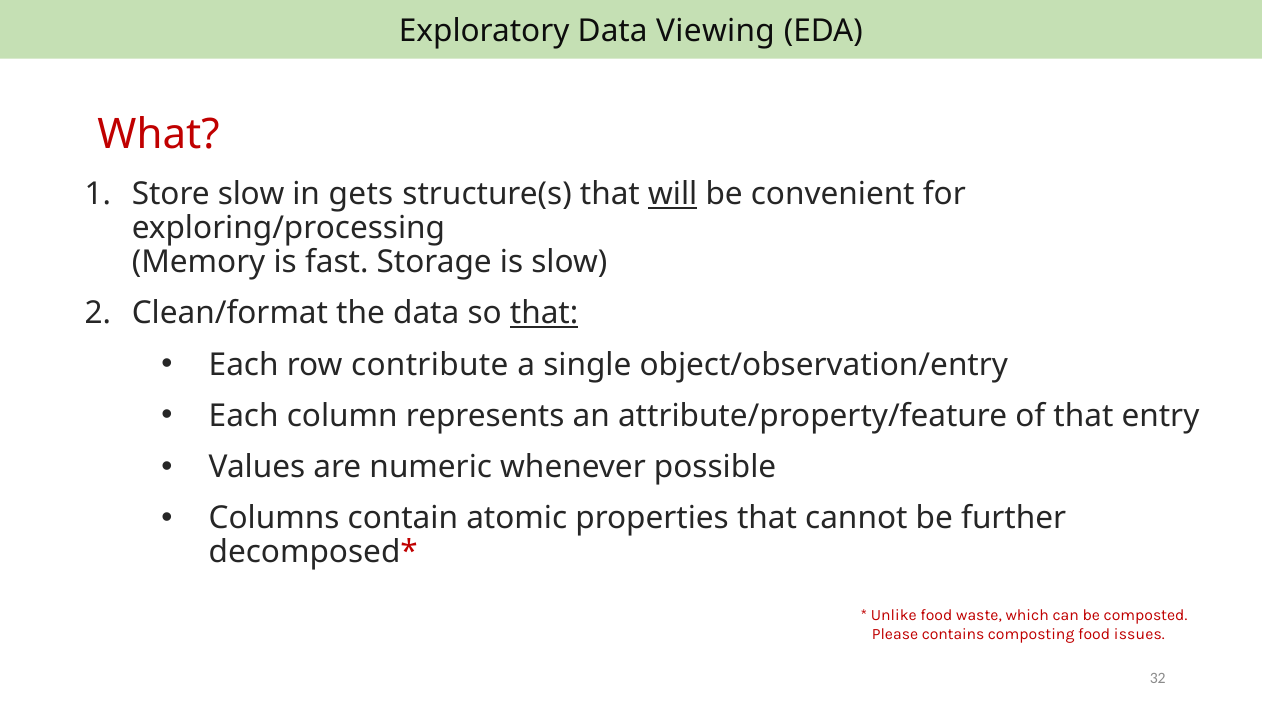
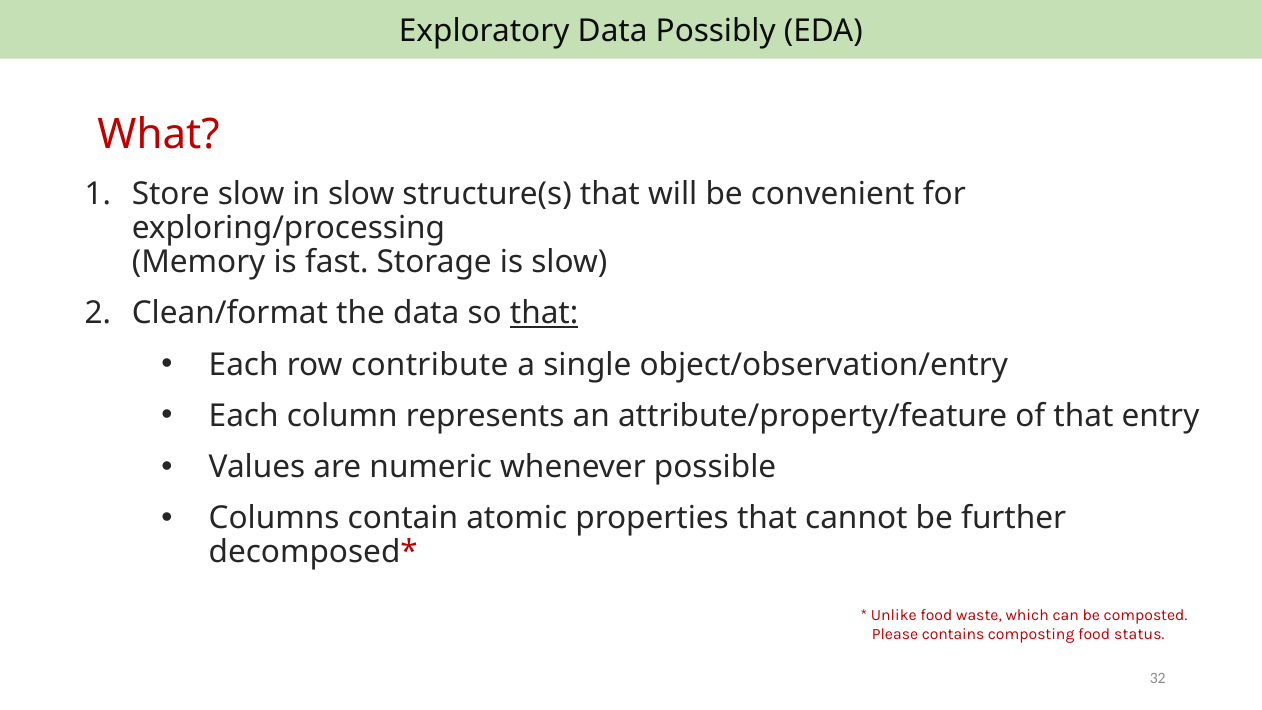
Viewing: Viewing -> Possibly (716, 31)
in gets: gets -> slow (361, 194)
will underline: present -> none (673, 194)
issues: issues -> status (1139, 635)
